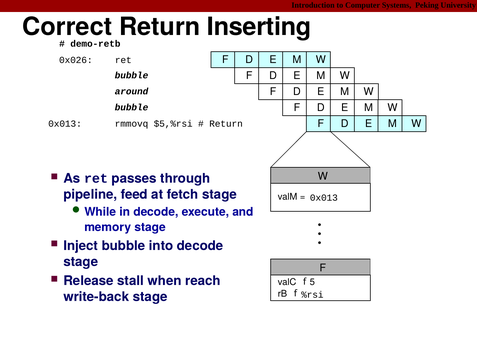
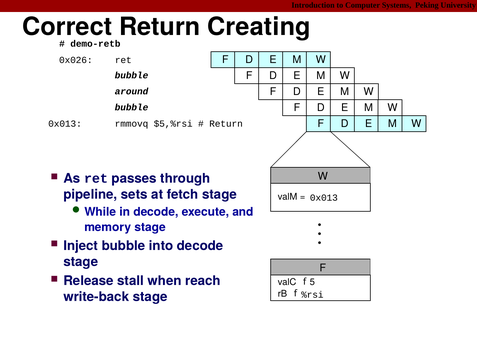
Inserting: Inserting -> Creating (259, 27)
feed: feed -> sets (134, 194)
